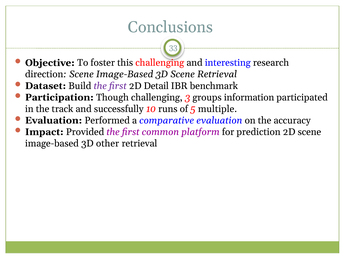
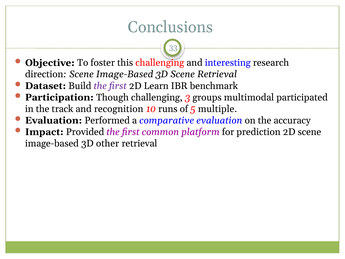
Detail: Detail -> Learn (156, 86)
information: information -> multimodal (249, 97)
successfully: successfully -> recognition (119, 109)
